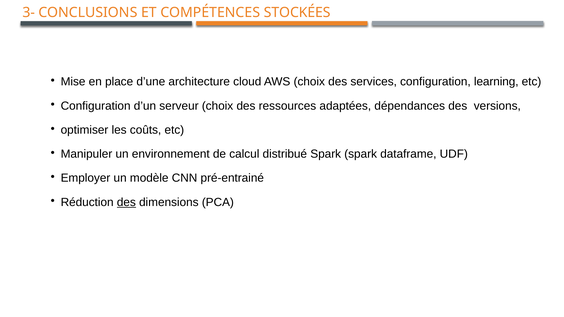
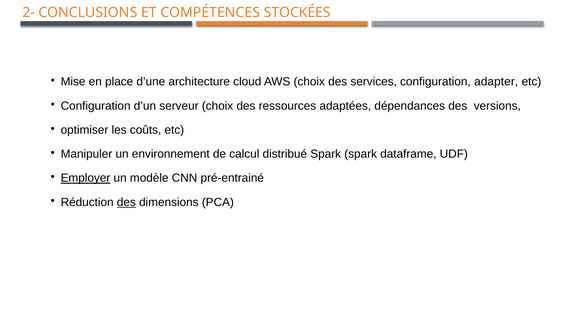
3-: 3- -> 2- (29, 13)
learning: learning -> adapter (496, 82)
Employer underline: none -> present (85, 178)
